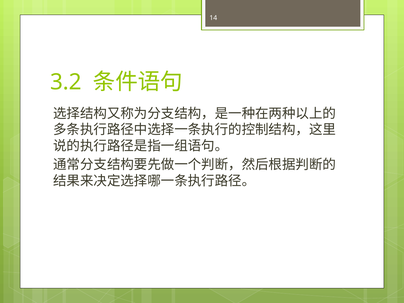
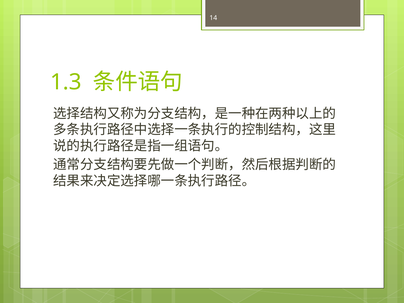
3.2: 3.2 -> 1.3 (66, 82)
